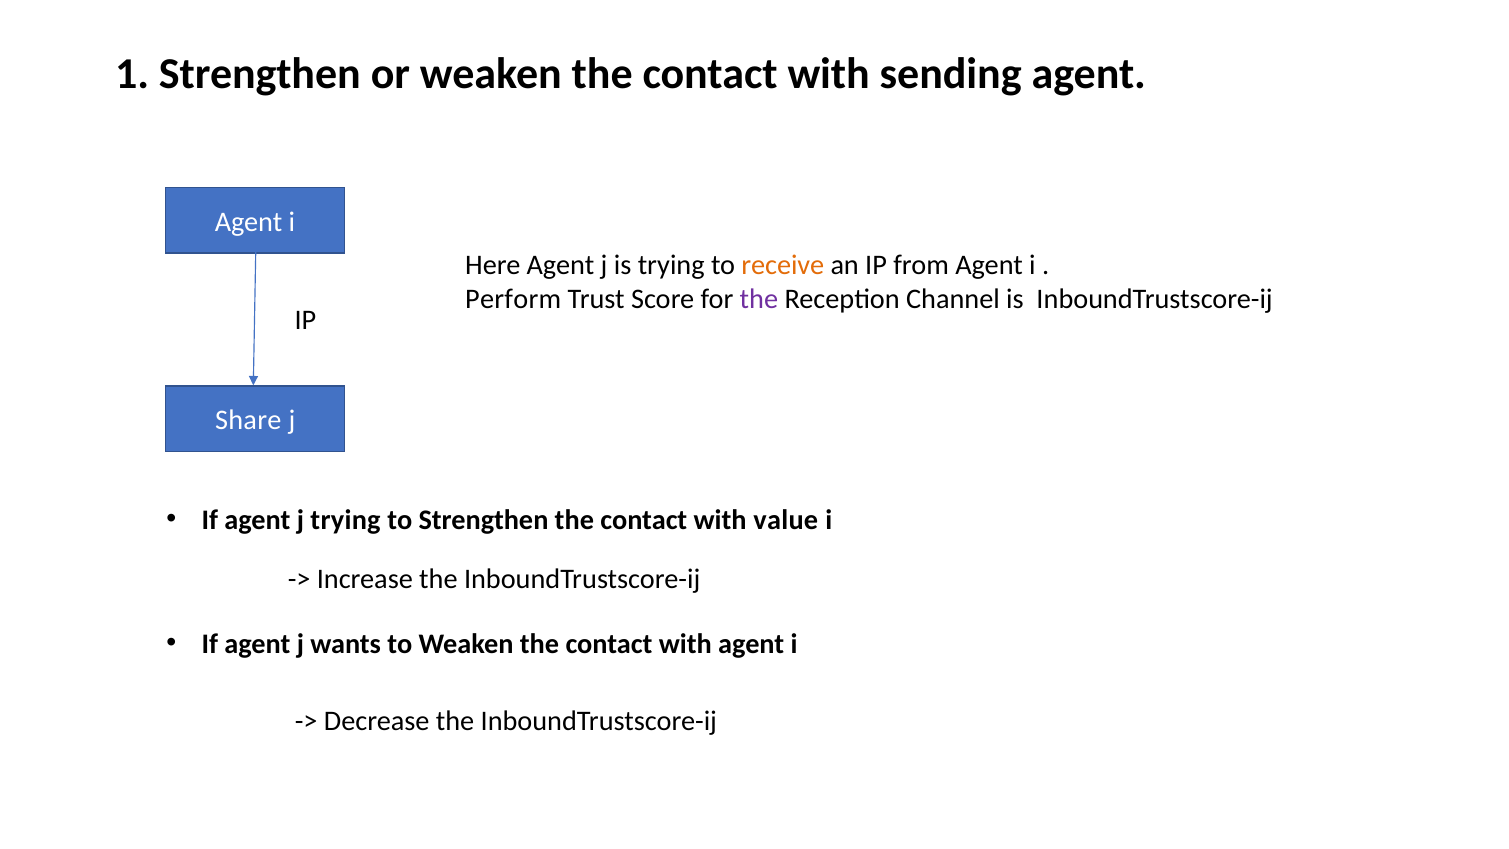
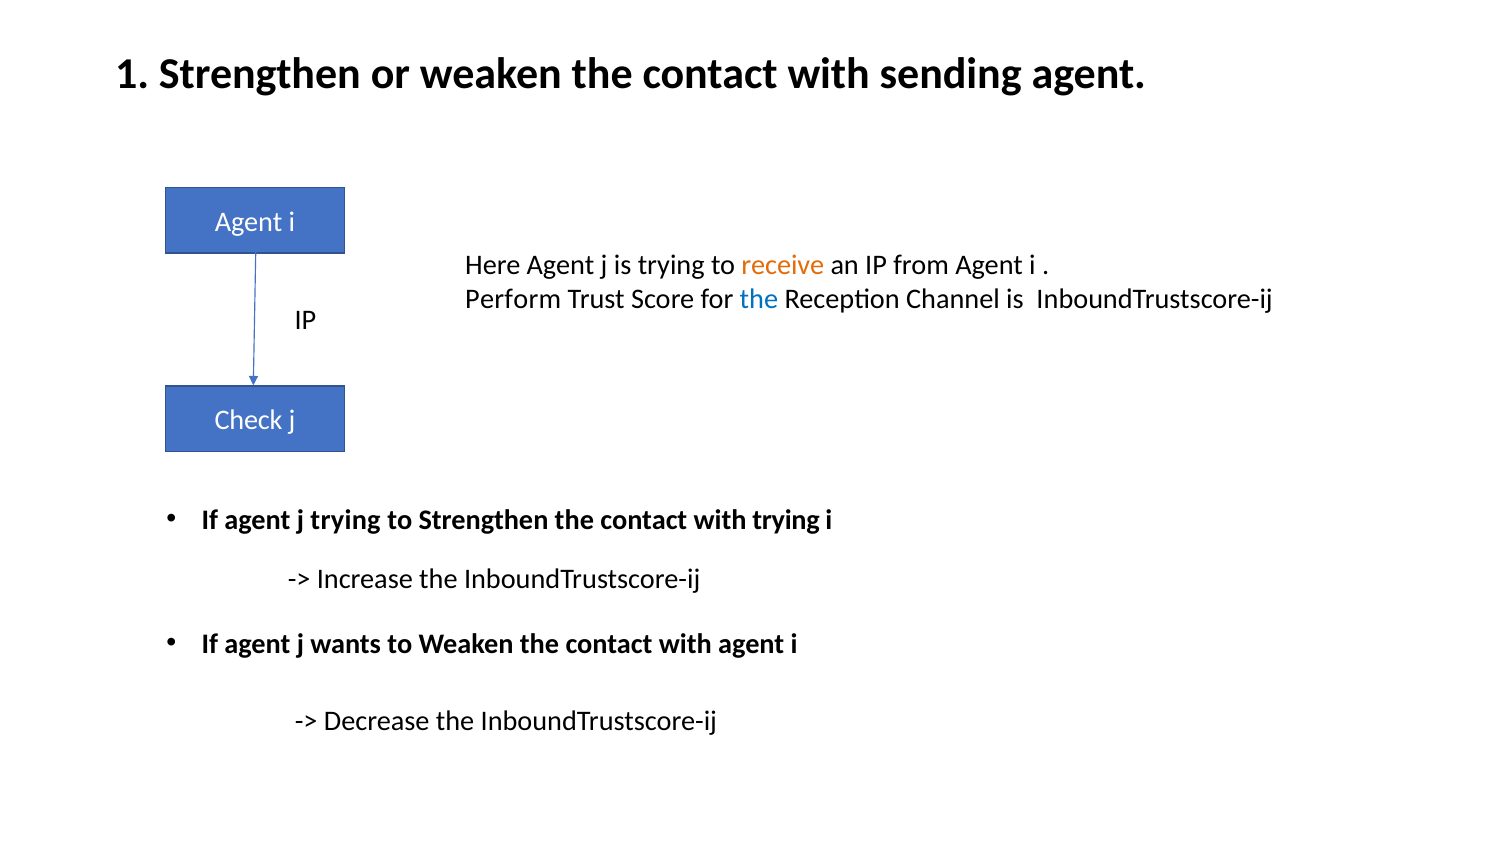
the colour: purple -> blue (759, 299)
Share: Share -> Check (249, 421)
with value: value -> trying (786, 520)
